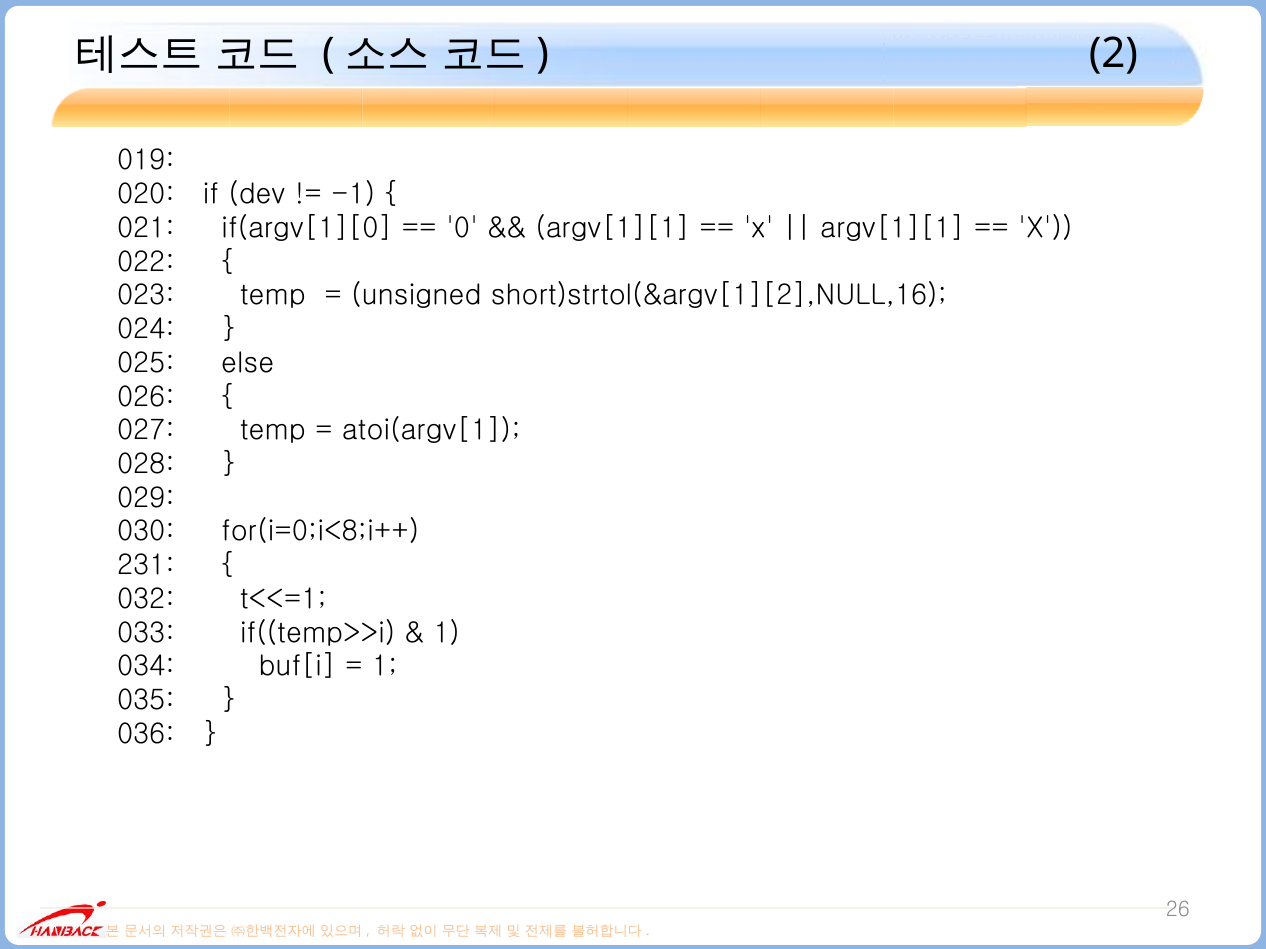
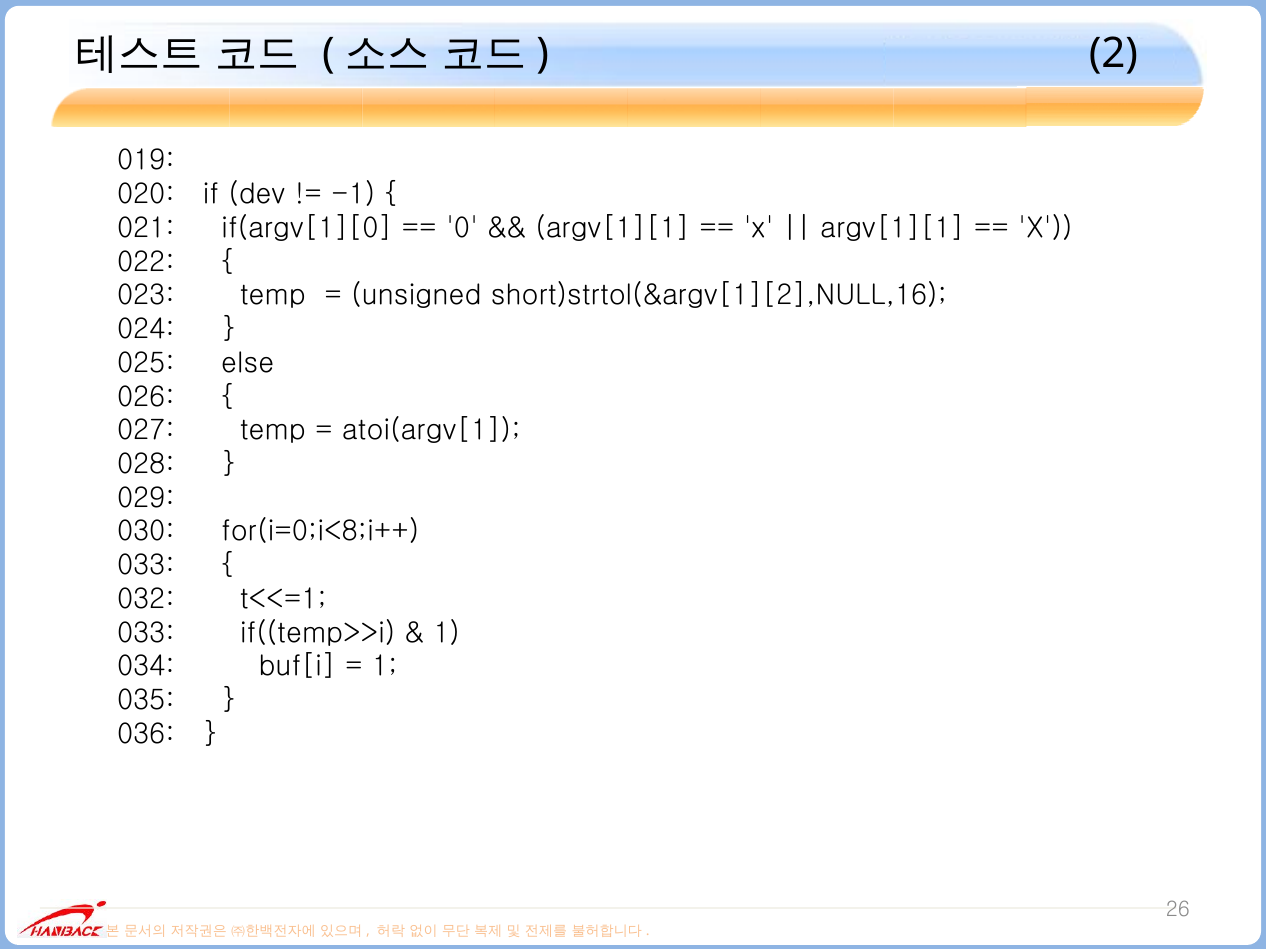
231: 231 -> 033 (146, 566)
